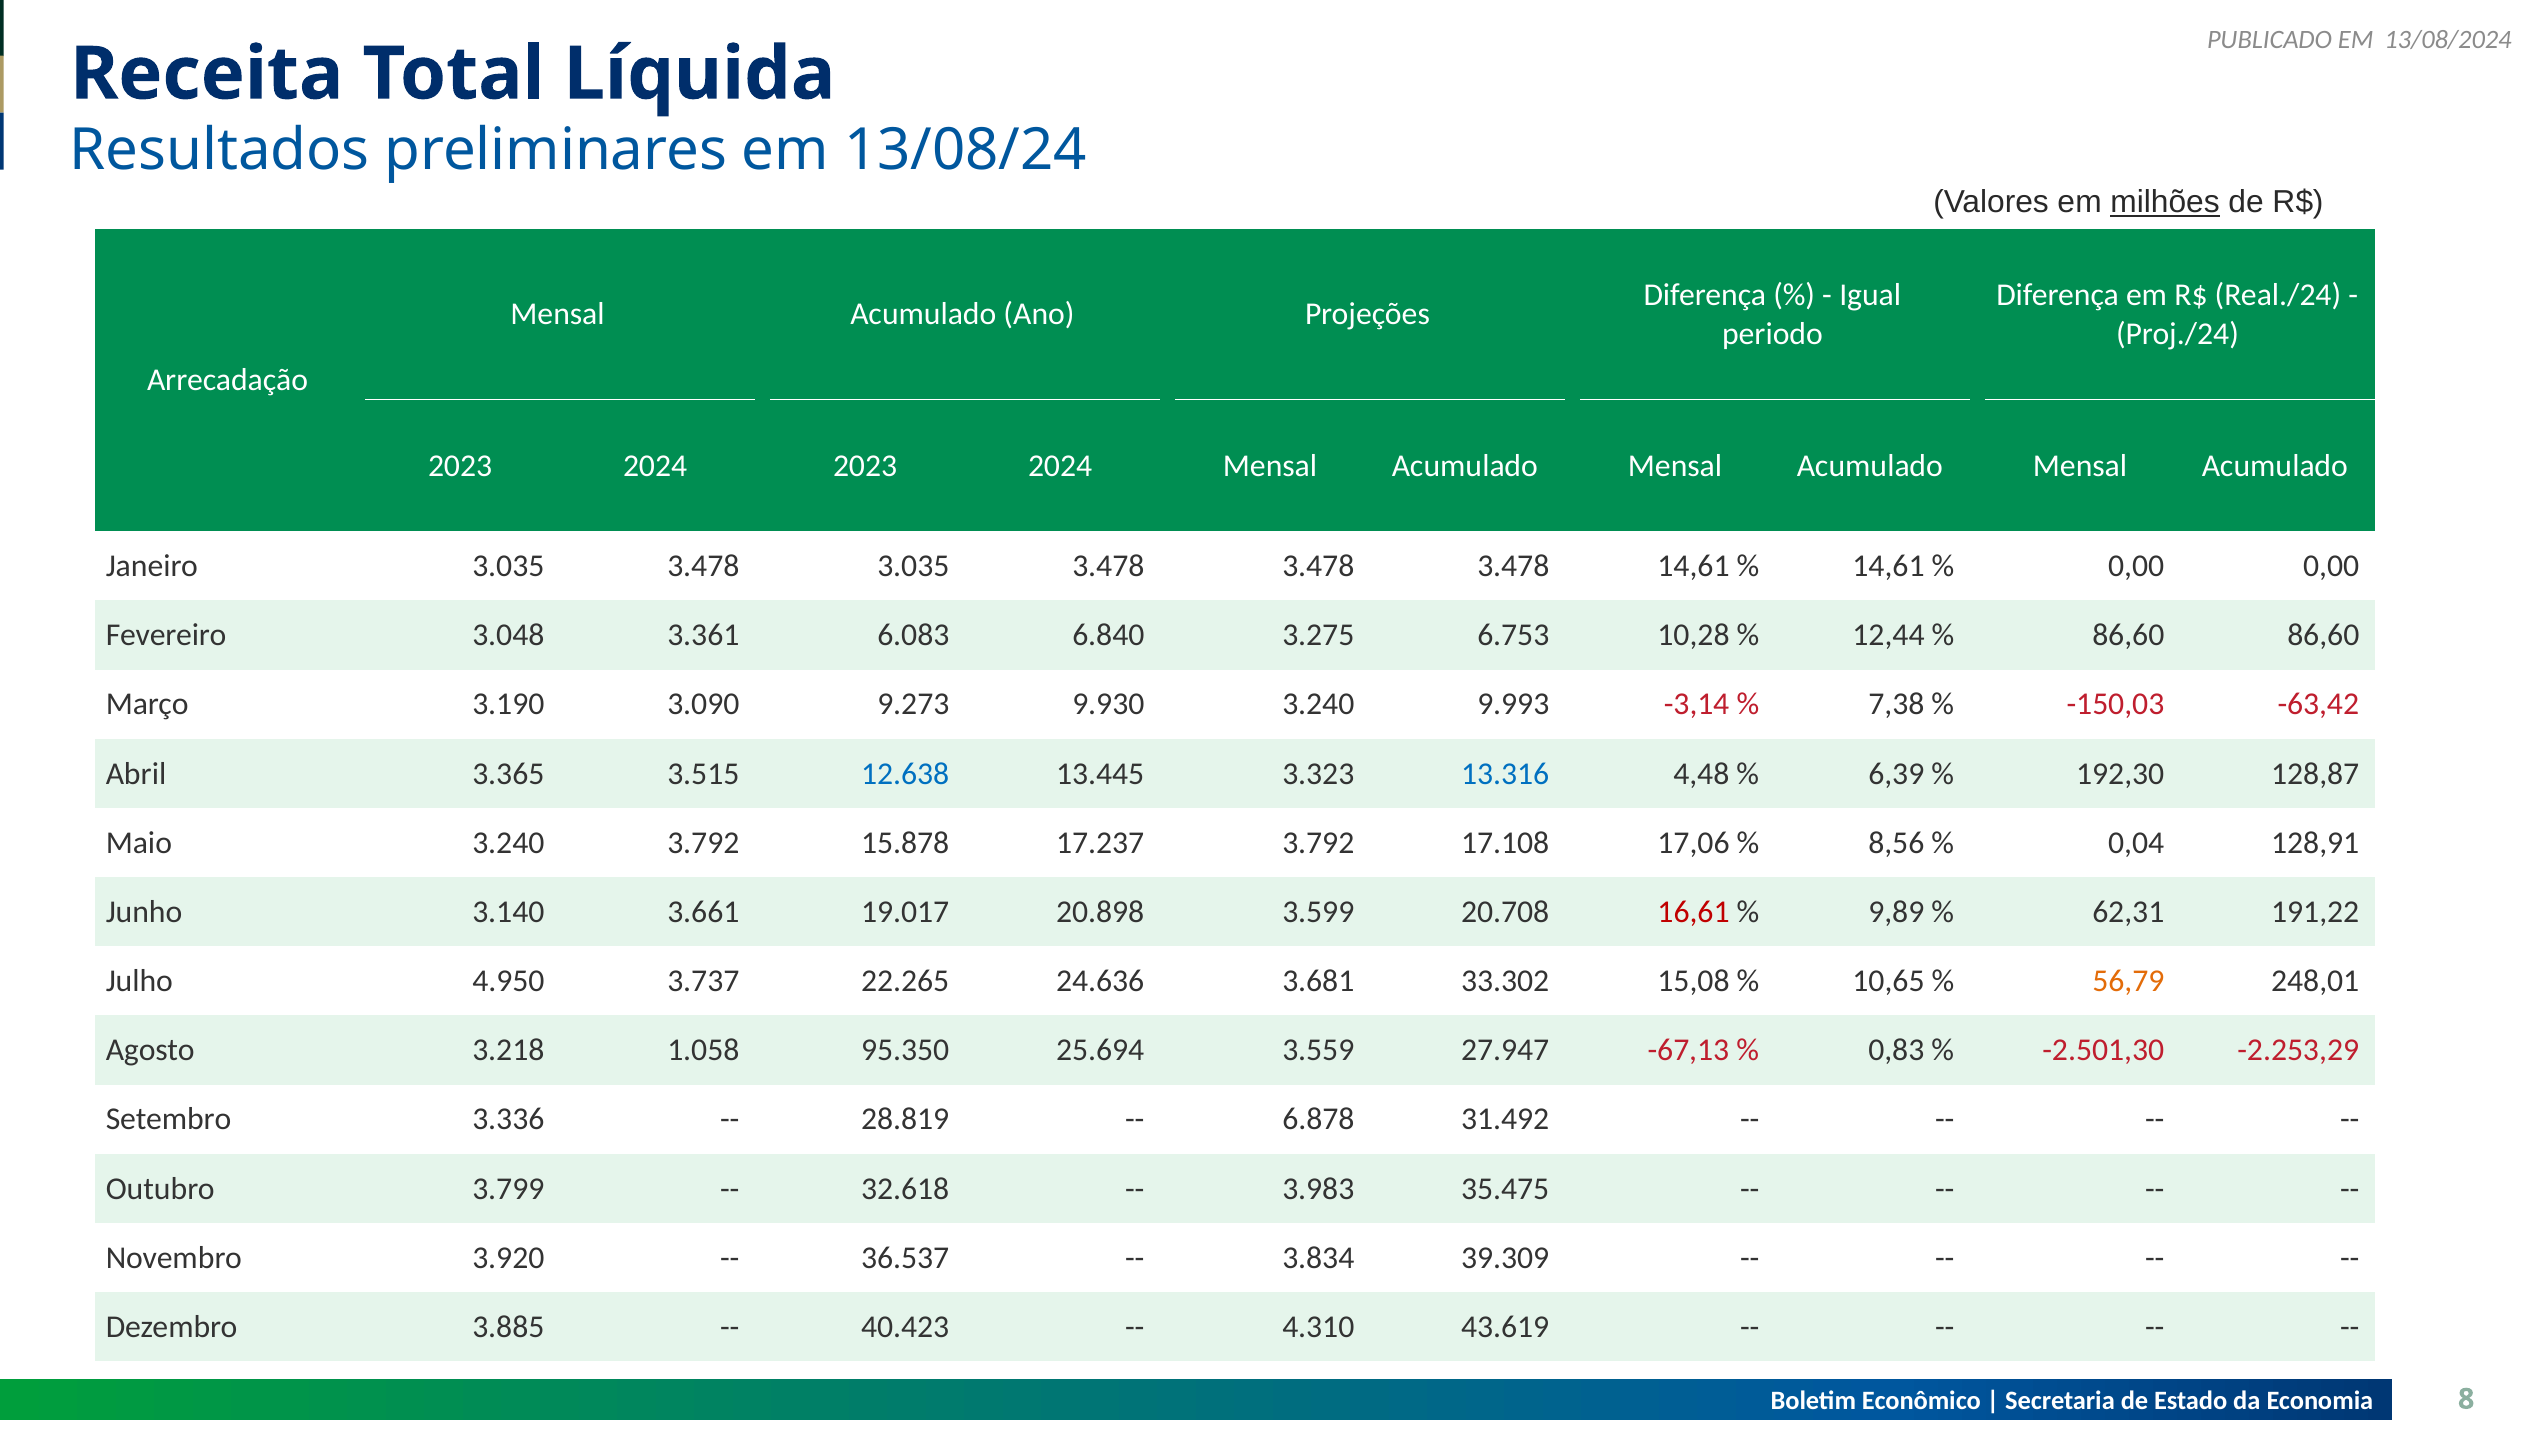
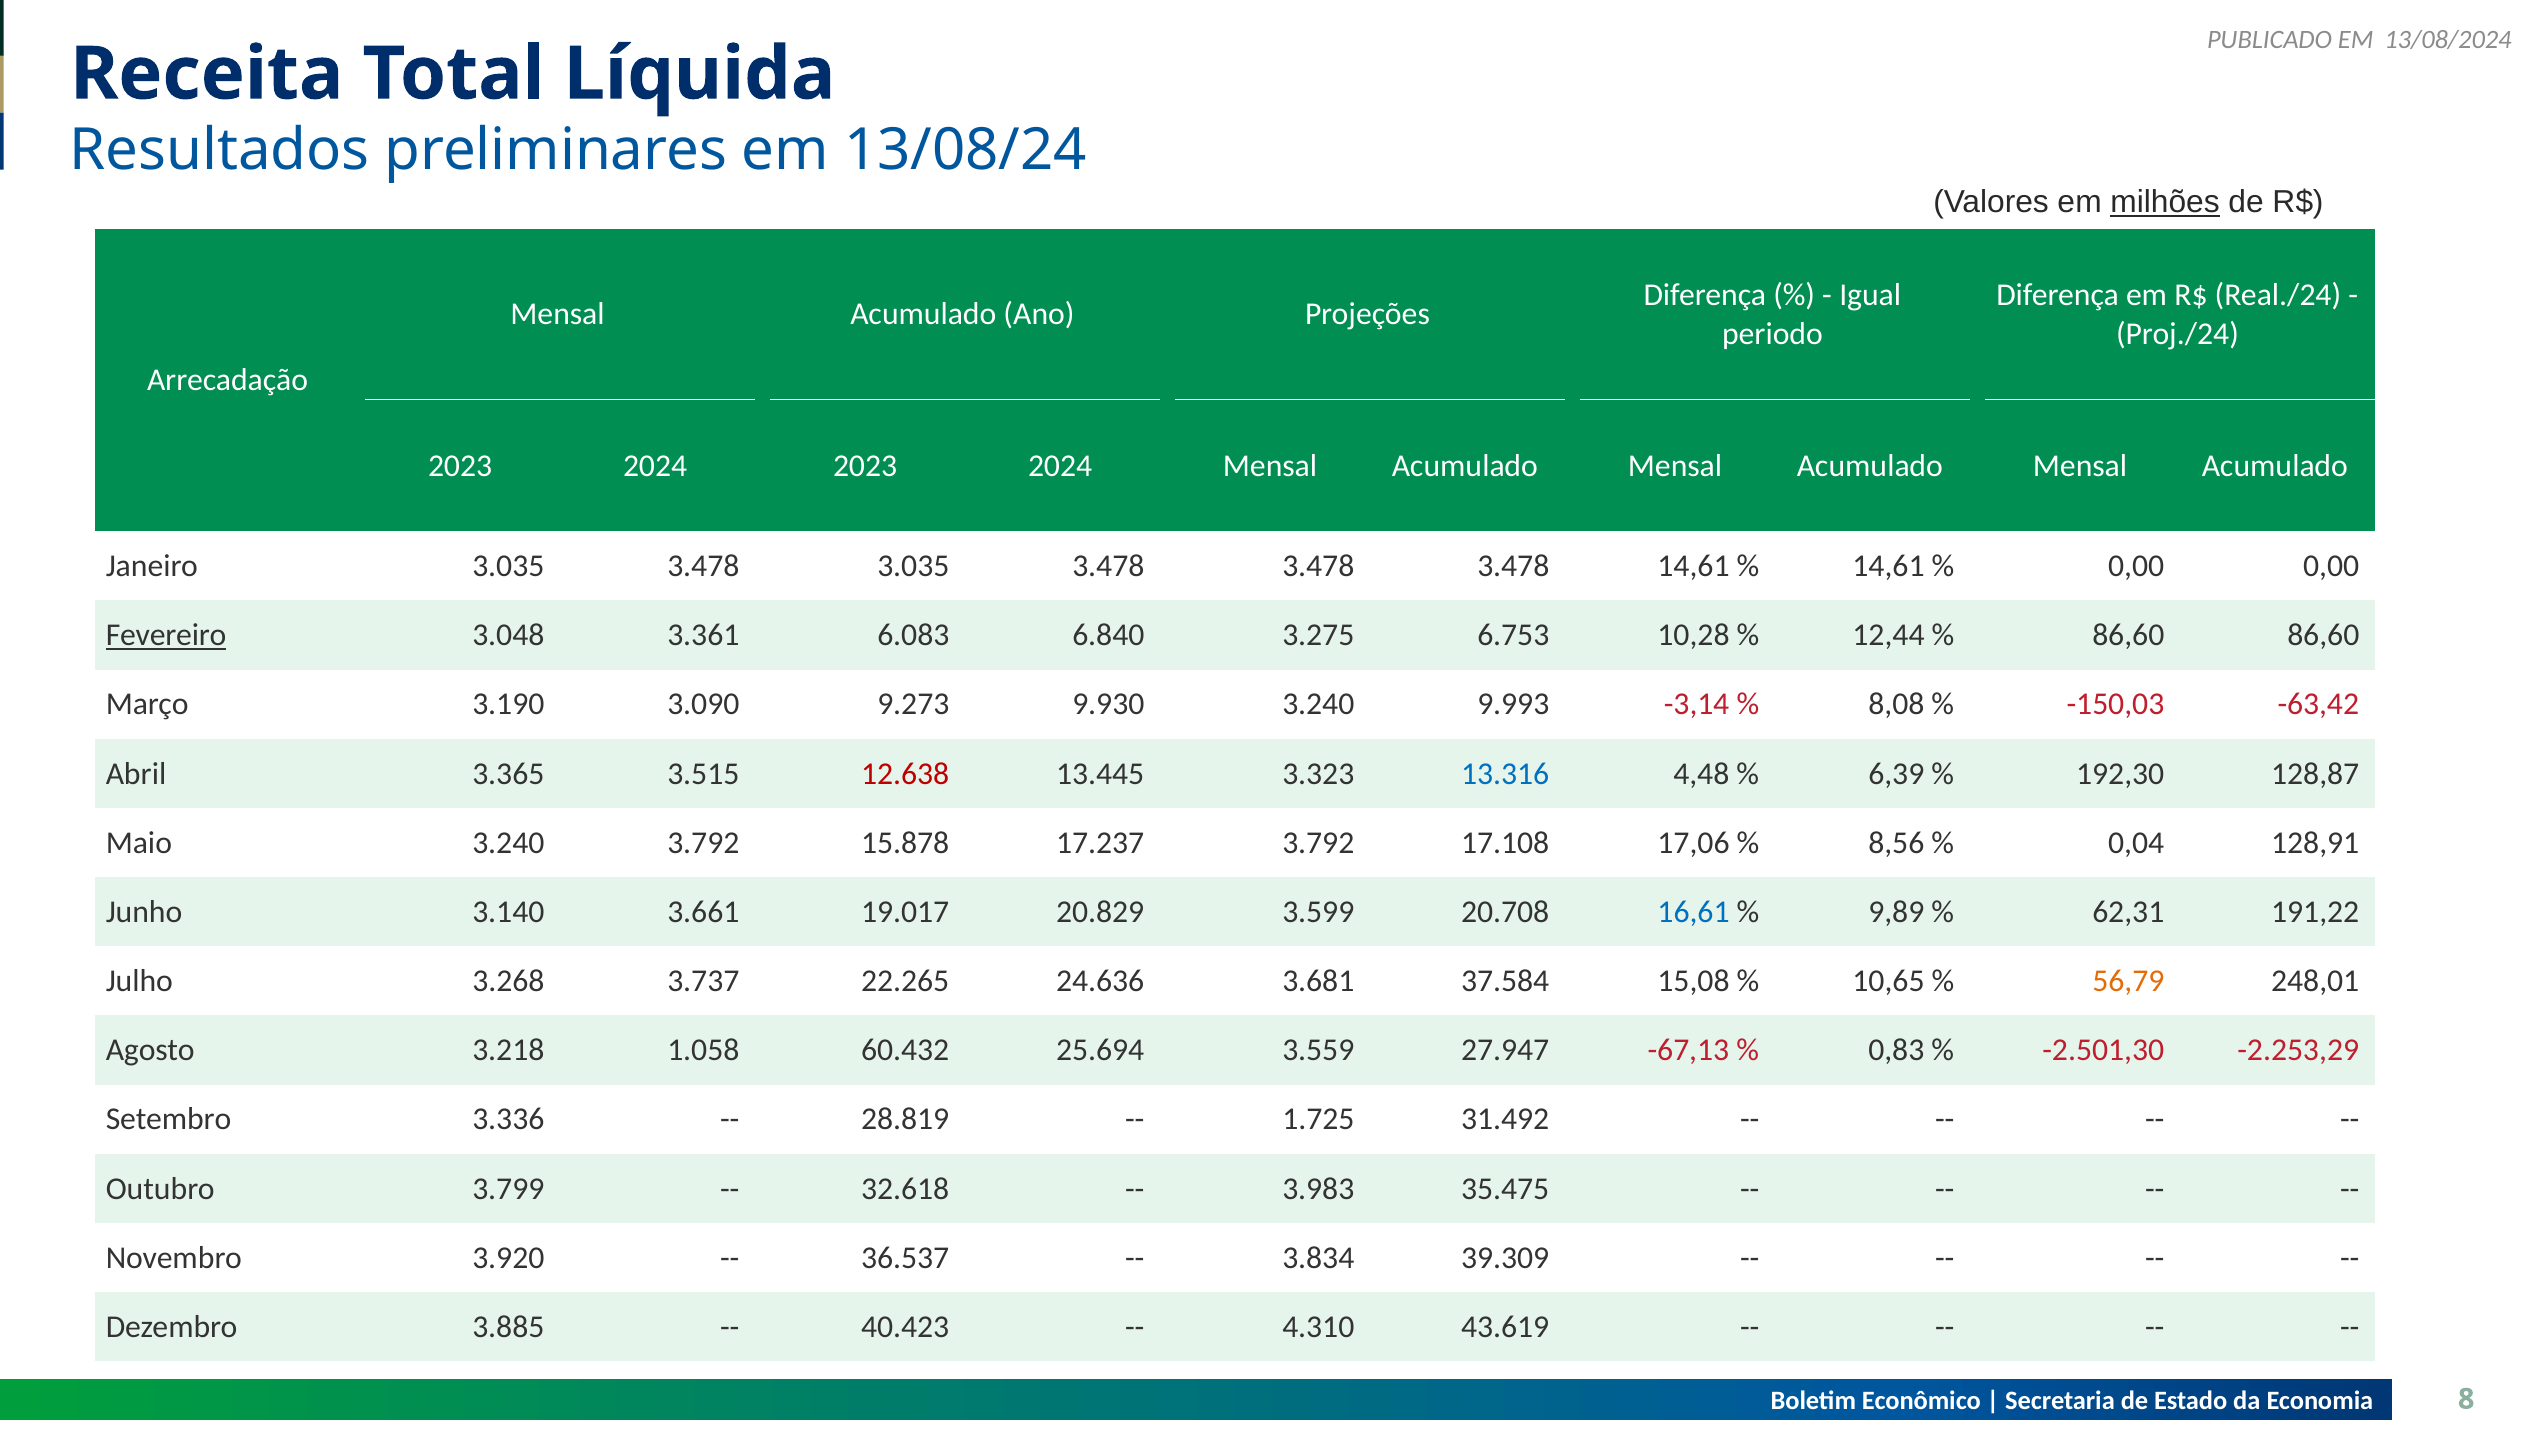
Fevereiro underline: none -> present (166, 635)
7,38: 7,38 -> 8,08 (1896, 704)
12.638 colour: blue -> red (905, 773)
20.898: 20.898 -> 20.829 (1100, 912)
16,61 colour: red -> blue (1694, 912)
4.950: 4.950 -> 3.268 (508, 981)
33.302: 33.302 -> 37.584 (1505, 981)
95.350: 95.350 -> 60.432 (905, 1050)
6.878: 6.878 -> 1.725 (1318, 1119)
